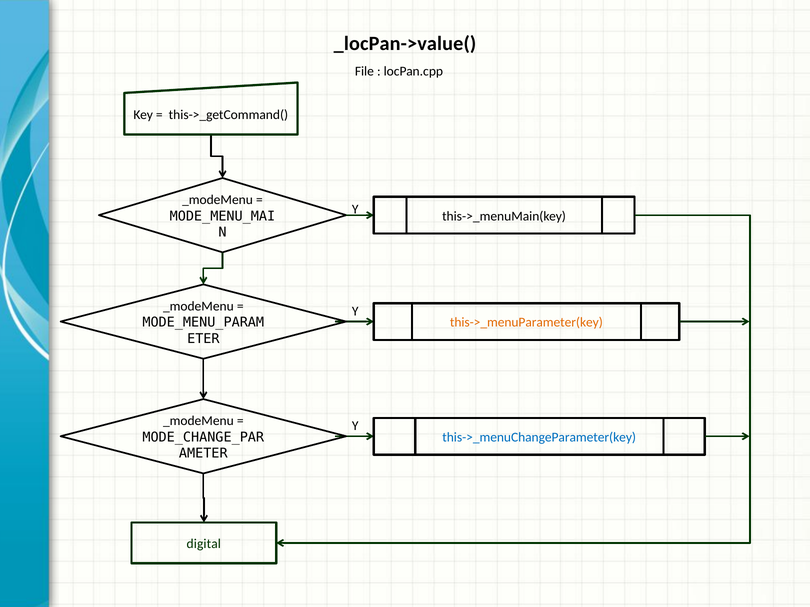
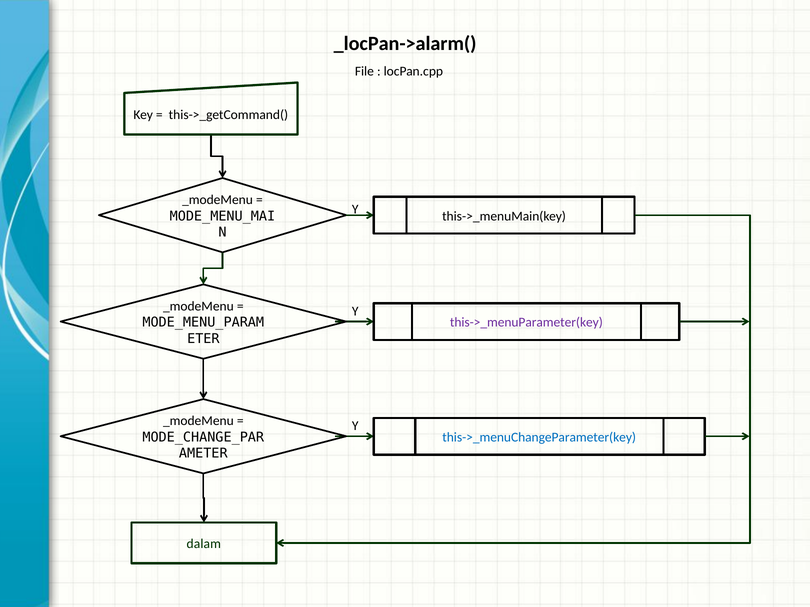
_locPan->value(: _locPan->value( -> _locPan->alarm( (405, 44)
this->_menuParameter(key colour: orange -> purple (526, 323)
digital: digital -> dalam (204, 544)
